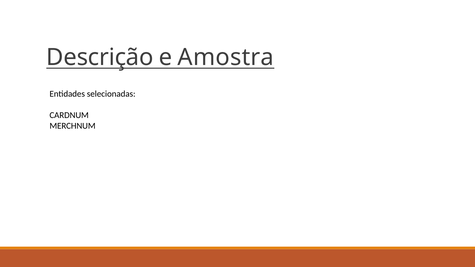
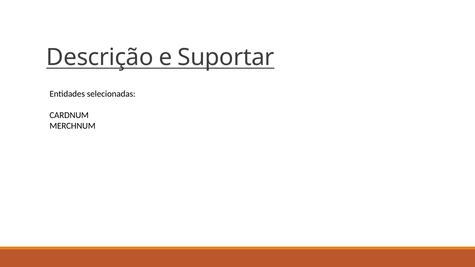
Amostra: Amostra -> Suportar (226, 57)
